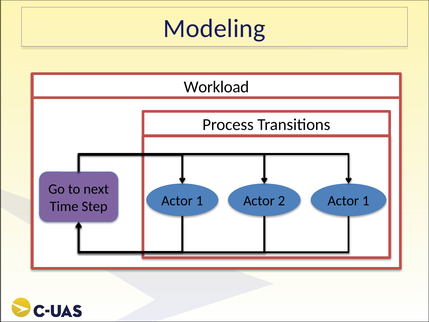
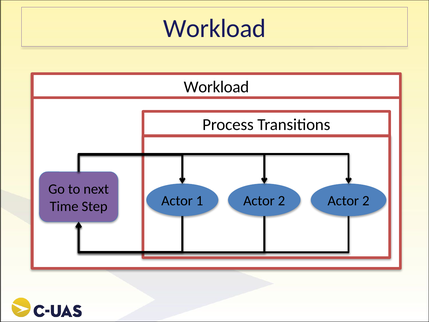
Modeling: Modeling -> Workload (215, 29)
2 Actor 1: 1 -> 2 (366, 201)
